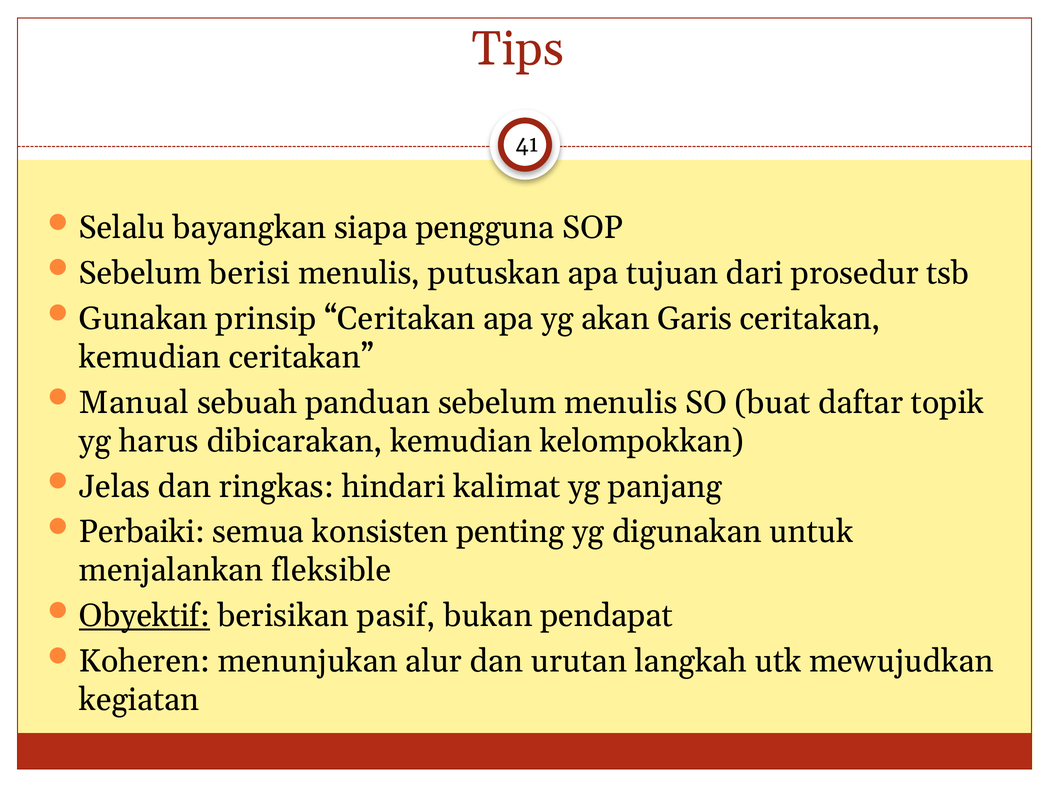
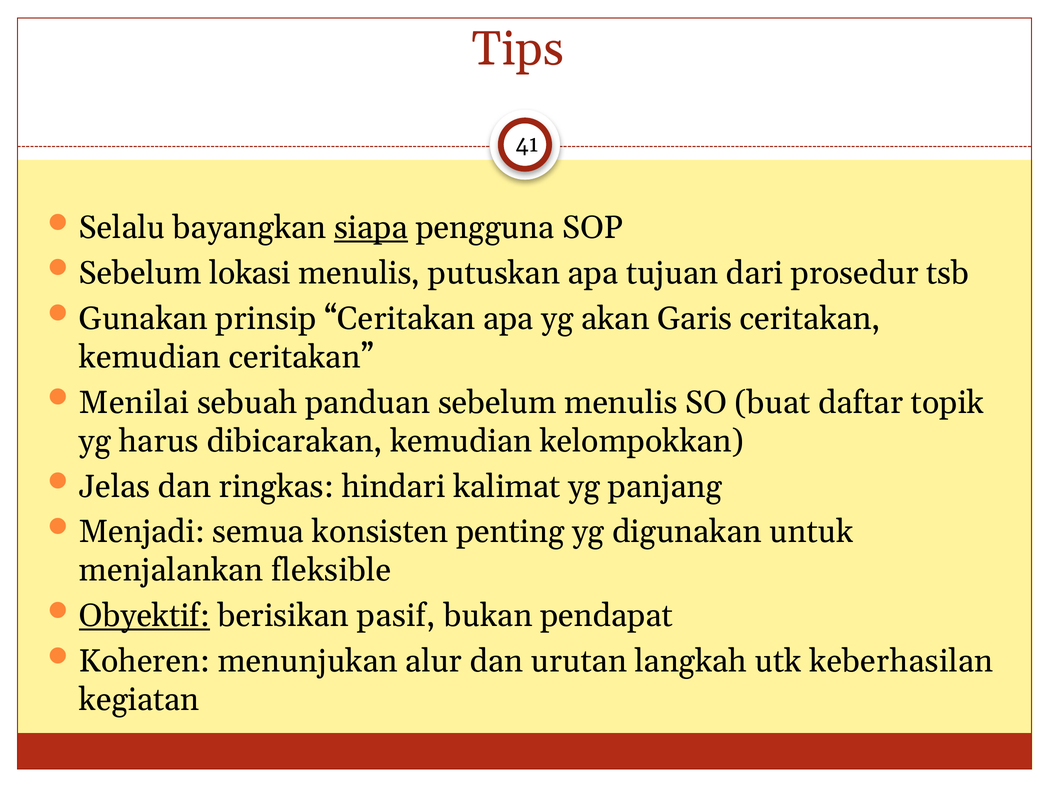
siapa underline: none -> present (371, 228)
berisi: berisi -> lokasi (250, 273)
Manual: Manual -> Menilai (134, 403)
Perbaiki: Perbaiki -> Menjadi (142, 532)
mewujudkan: mewujudkan -> keberhasilan (901, 662)
